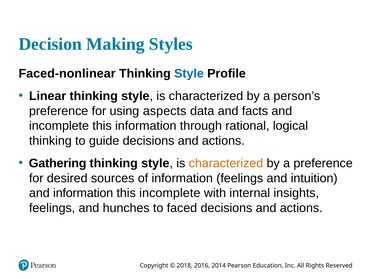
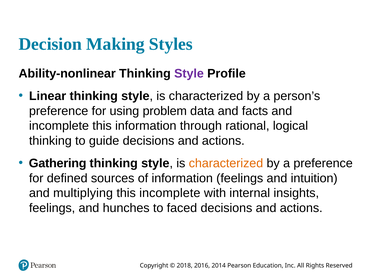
Faced-nonlinear: Faced-nonlinear -> Ability-nonlinear (67, 73)
Style colour: blue -> purple (189, 73)
aspects: aspects -> problem (165, 111)
desired: desired -> defined (67, 178)
and information: information -> multiplying (83, 193)
